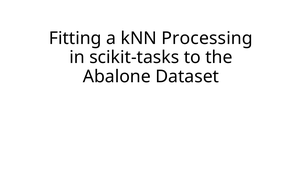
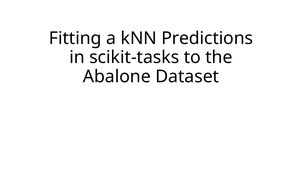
Processing: Processing -> Predictions (207, 38)
